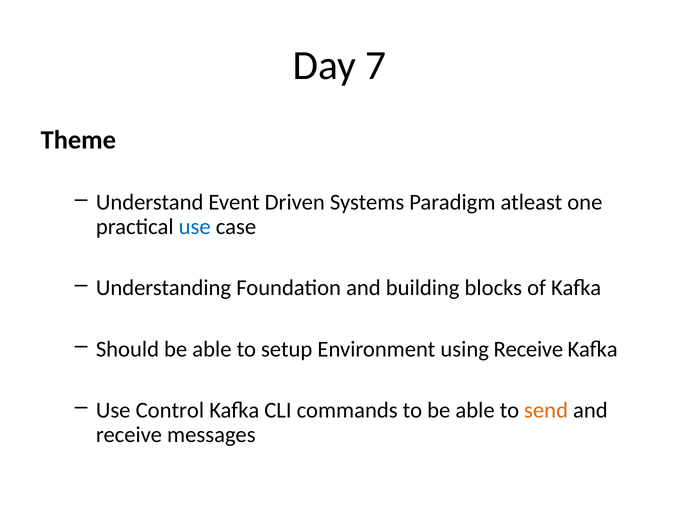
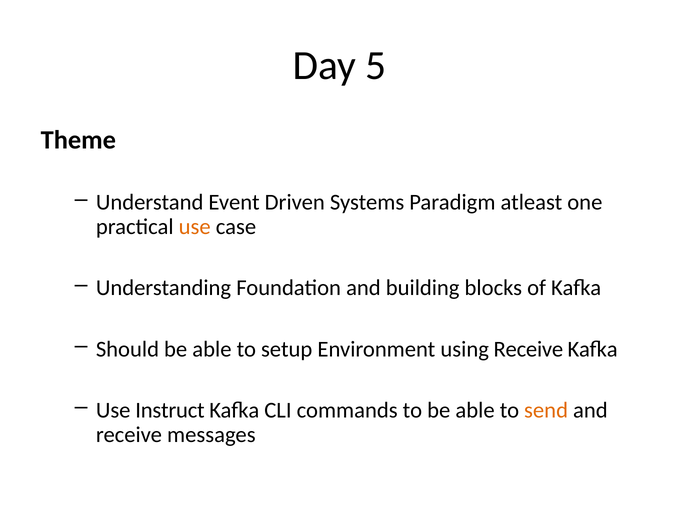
7: 7 -> 5 (376, 66)
use colour: blue -> orange (195, 227)
Control: Control -> Instruct (170, 410)
